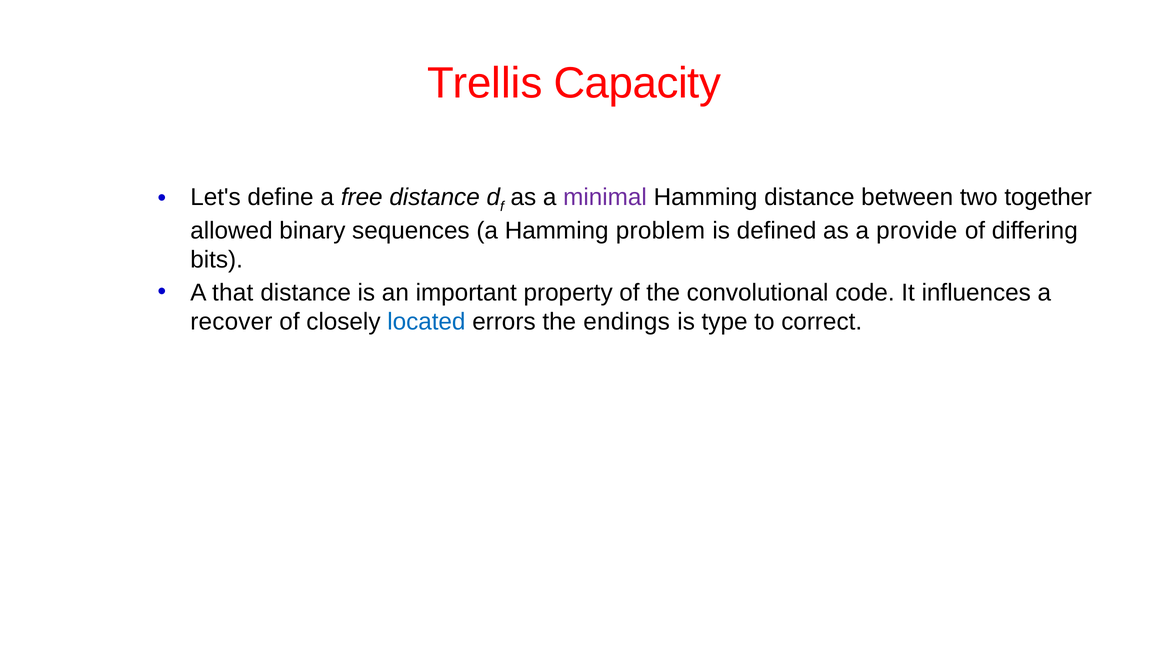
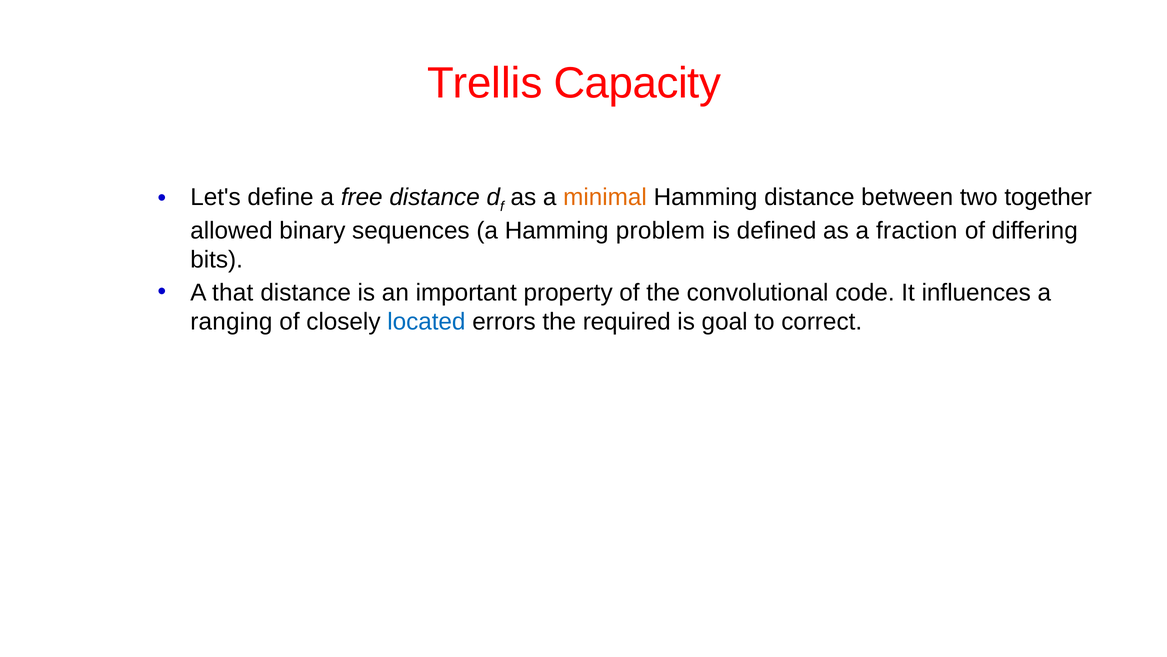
minimal colour: purple -> orange (605, 197)
provide: provide -> fraction (917, 230)
recover: recover -> ranging (231, 322)
endings: endings -> required (627, 322)
type: type -> goal (725, 322)
